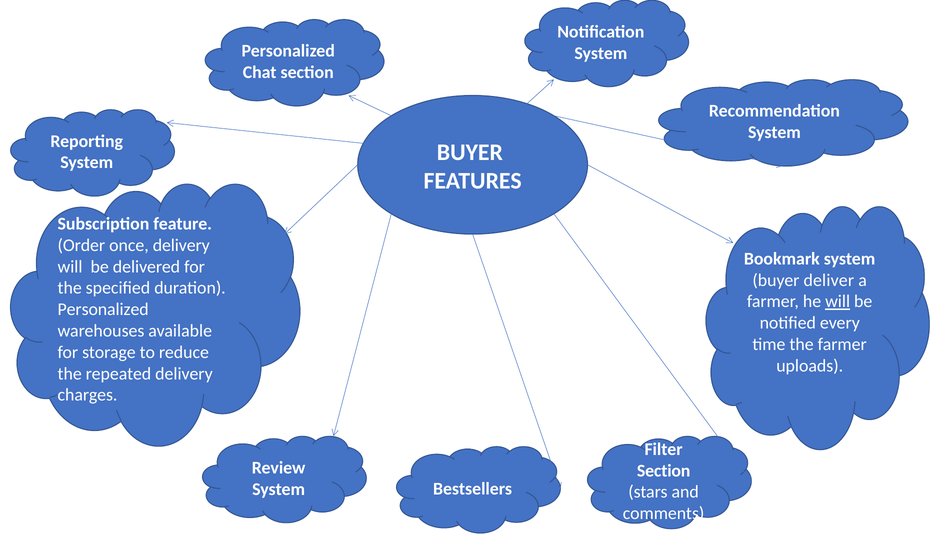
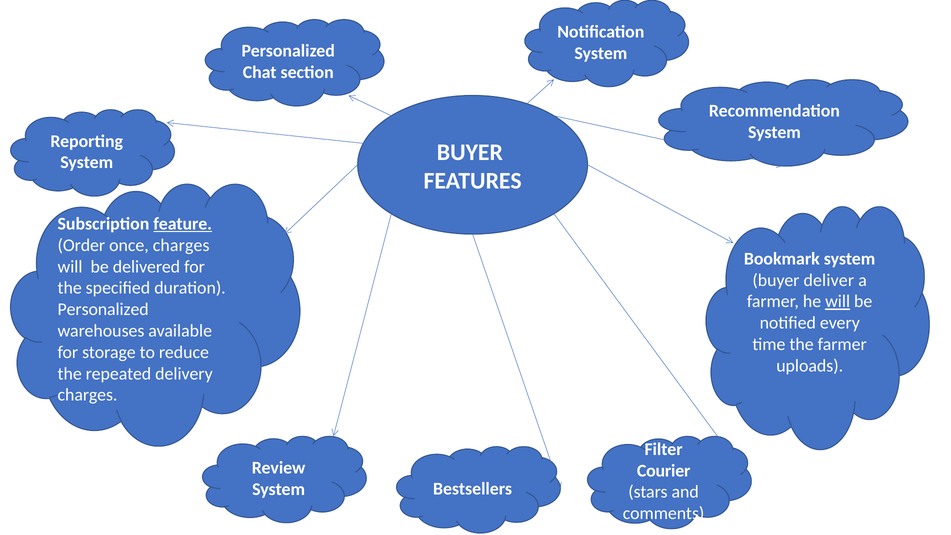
feature underline: none -> present (183, 224)
once delivery: delivery -> charges (181, 245)
Section: Section -> Courier (664, 471)
